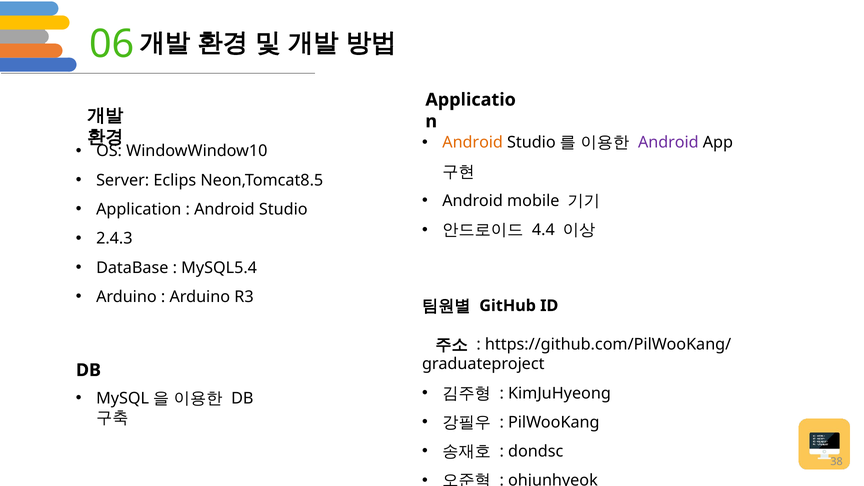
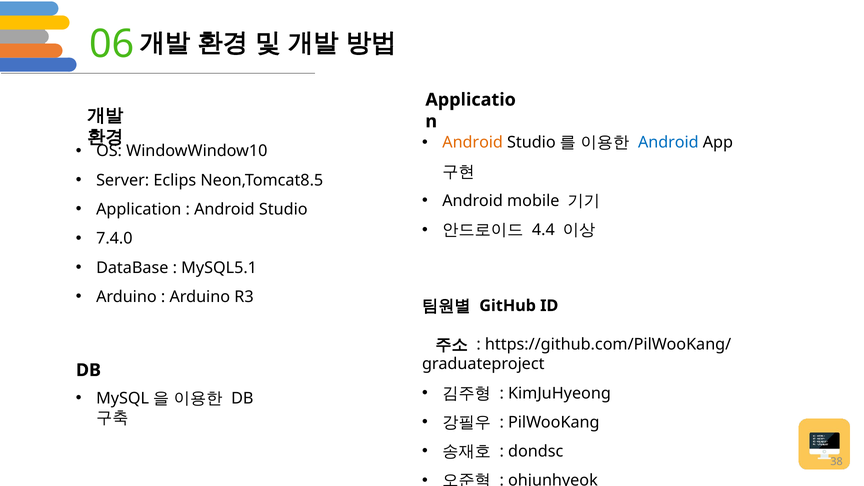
Android colour: purple -> blue (668, 143)
2.4.3: 2.4.3 -> 7.4.0 (114, 239)
MySQL5.4: MySQL5.4 -> MySQL5.1 (219, 268)
